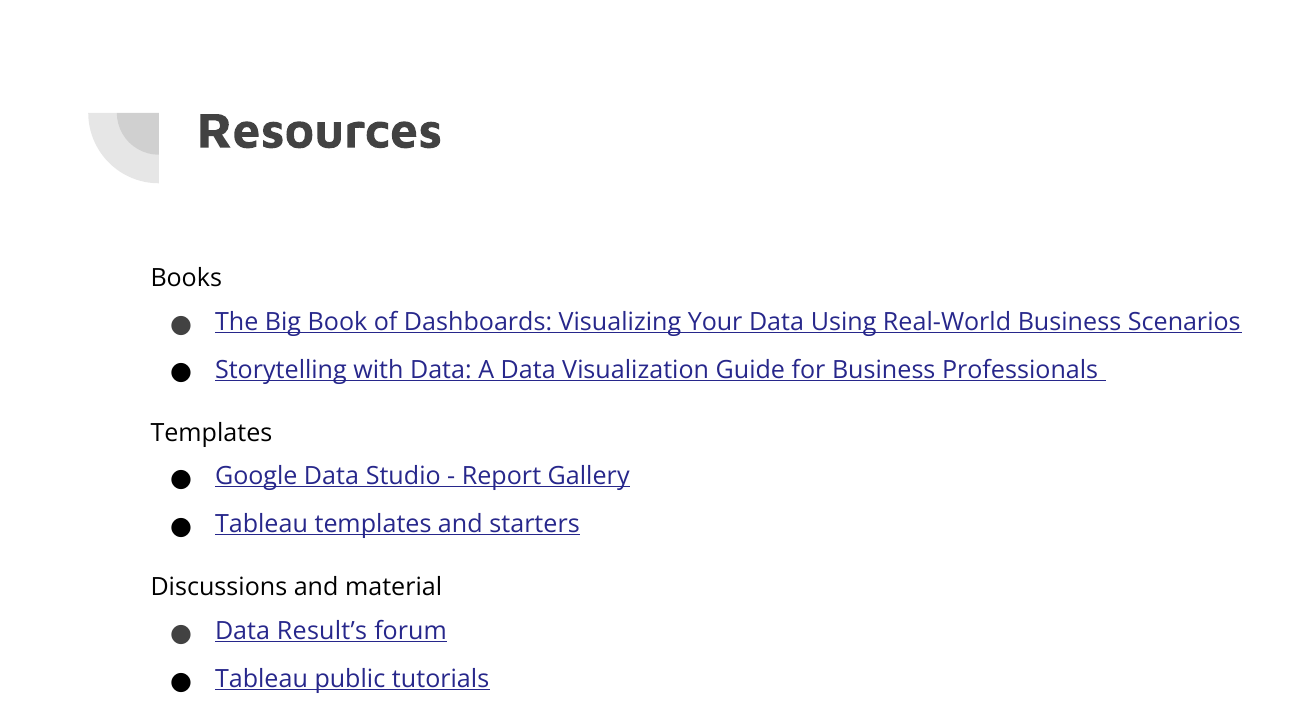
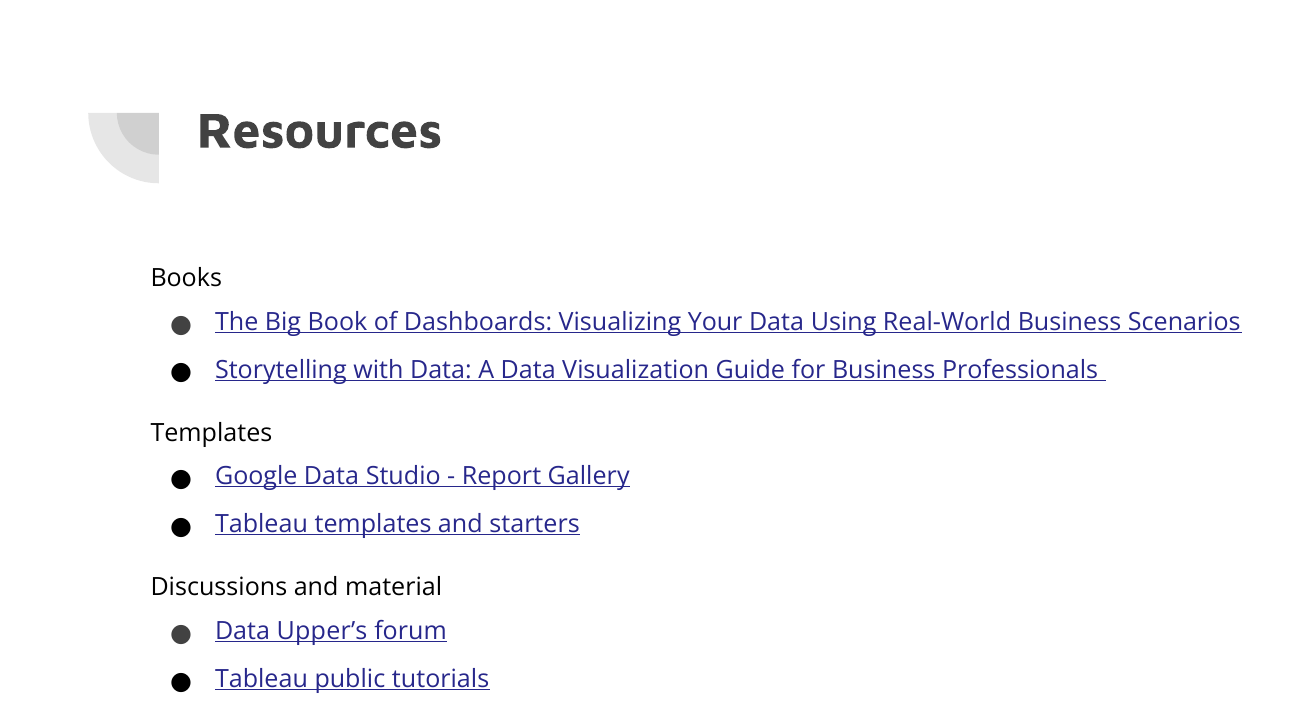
Result’s: Result’s -> Upper’s (322, 631)
